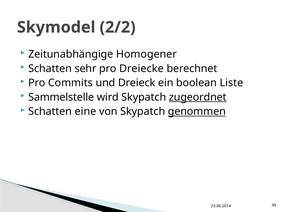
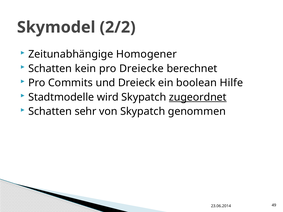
sehr: sehr -> kein (85, 69)
Liste: Liste -> Hilfe (231, 83)
Sammelstelle: Sammelstelle -> Stadtmodelle (61, 97)
eine: eine -> sehr (86, 112)
genommen underline: present -> none (197, 112)
